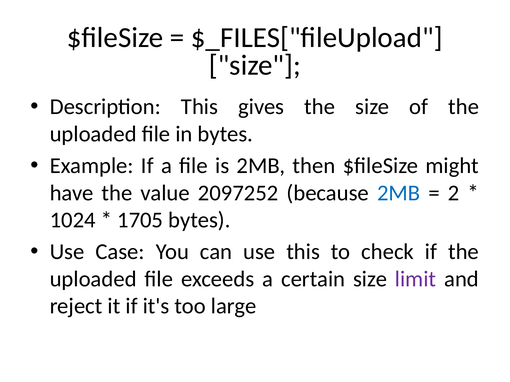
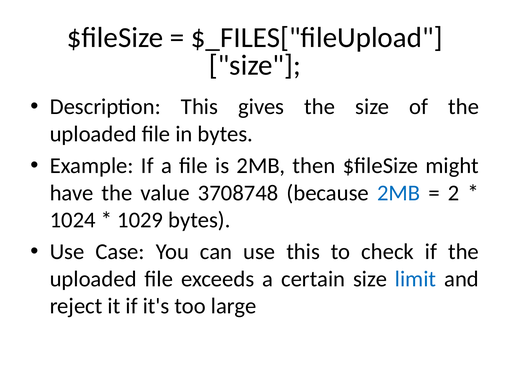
2097252: 2097252 -> 3708748 (238, 193)
1705: 1705 -> 1029 (140, 220)
limit colour: purple -> blue (416, 279)
